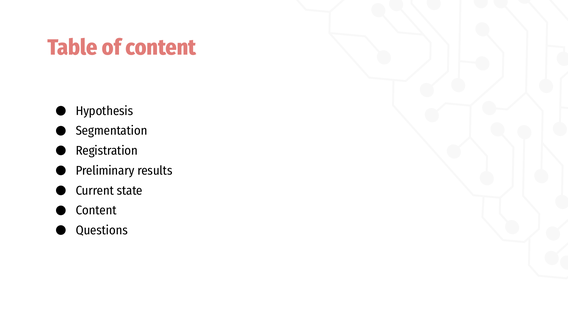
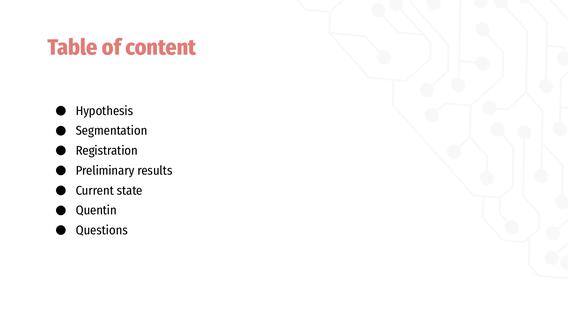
Content: Content -> Quentin (96, 210)
